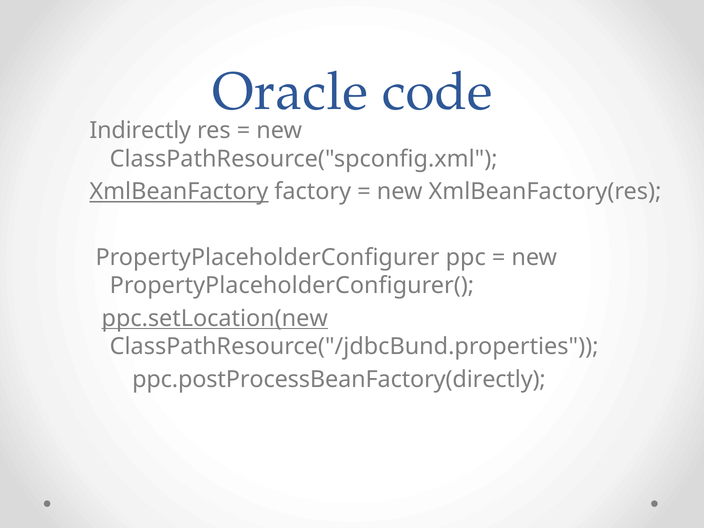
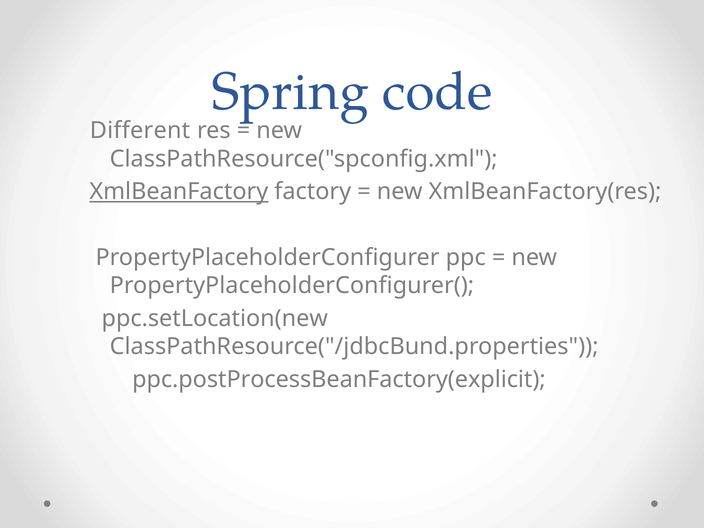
Oracle: Oracle -> Spring (290, 92)
Indirectly: Indirectly -> Different (140, 131)
ppc.setLocation(new underline: present -> none (215, 318)
ppc.postProcessBeanFactory(directly: ppc.postProcessBeanFactory(directly -> ppc.postProcessBeanFactory(explicit (339, 379)
